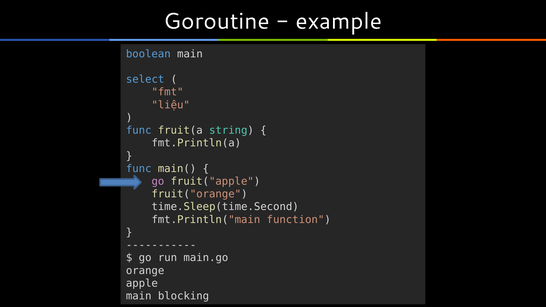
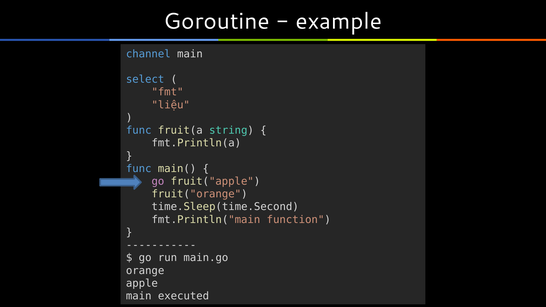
boolean: boolean -> channel (148, 54)
blocking: blocking -> executed (184, 296)
